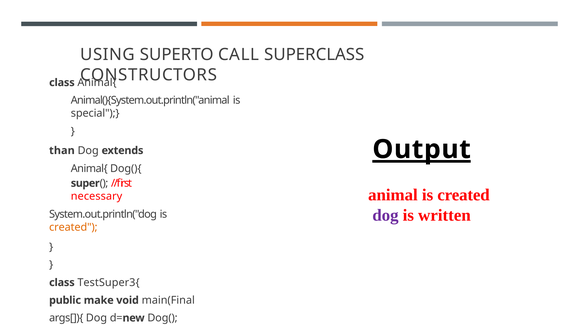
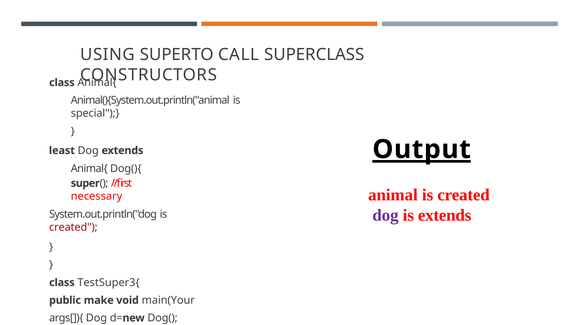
than: than -> least (62, 151)
is written: written -> extends (445, 216)
created colour: orange -> red (73, 228)
main(Final: main(Final -> main(Your (168, 301)
